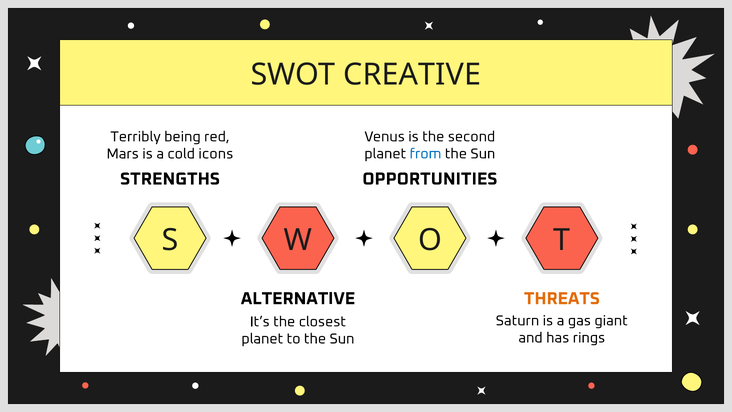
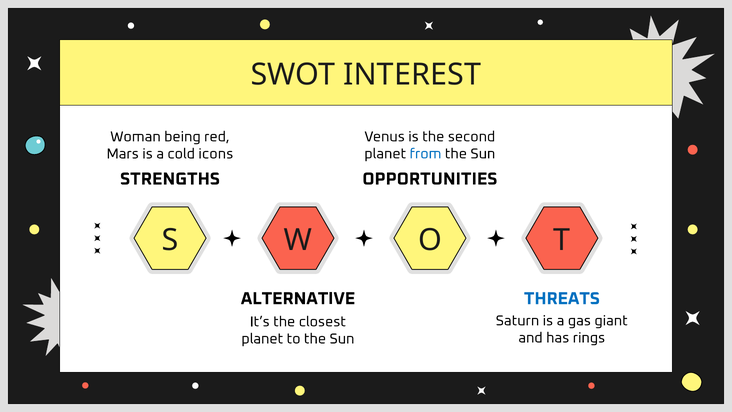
CREATIVE: CREATIVE -> INTEREST (412, 74)
Terribly: Terribly -> Woman (136, 137)
THREATS colour: orange -> blue (562, 298)
